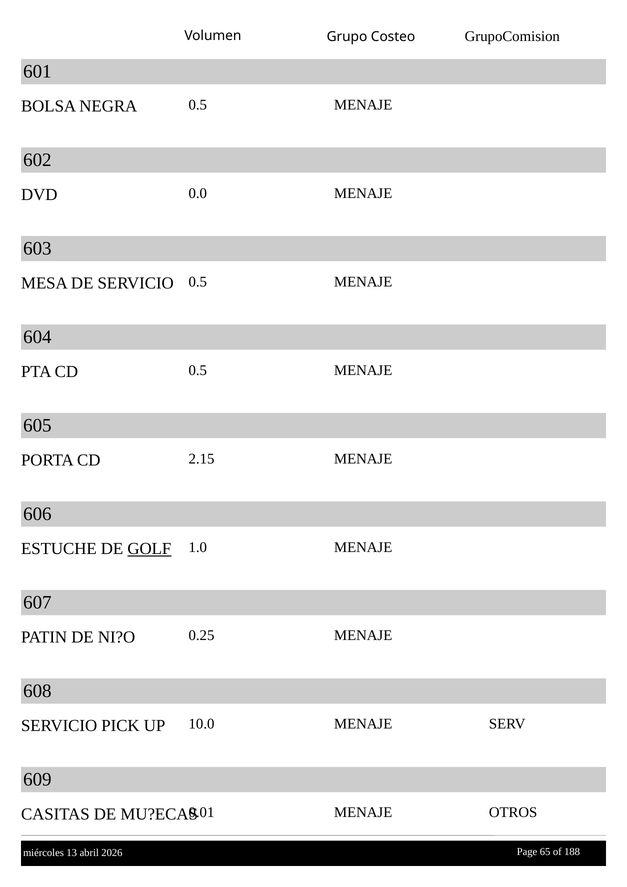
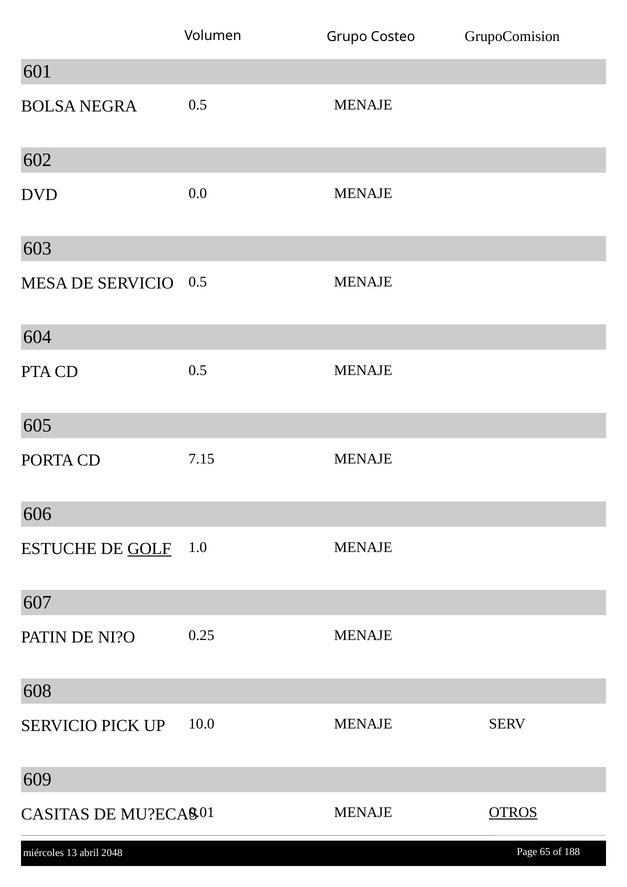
2.15: 2.15 -> 7.15 (202, 459)
OTROS underline: none -> present (513, 813)
2026: 2026 -> 2048 (112, 853)
